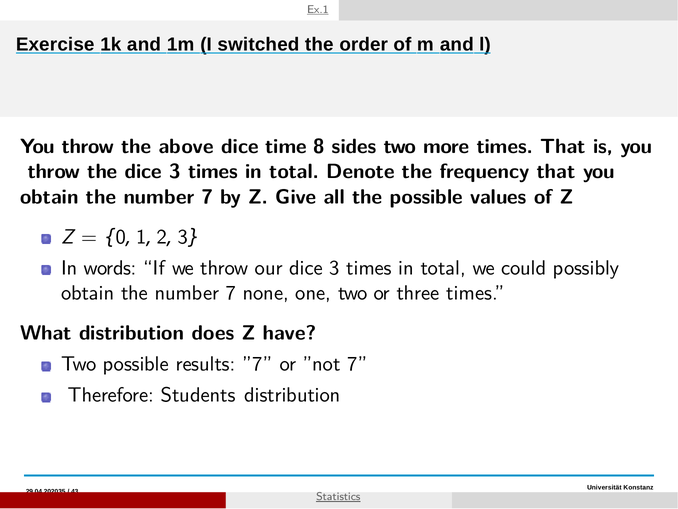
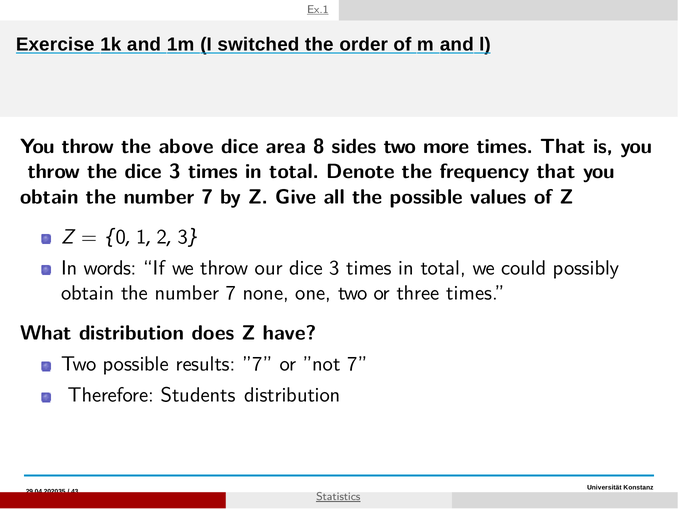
time: time -> area (286, 146)
